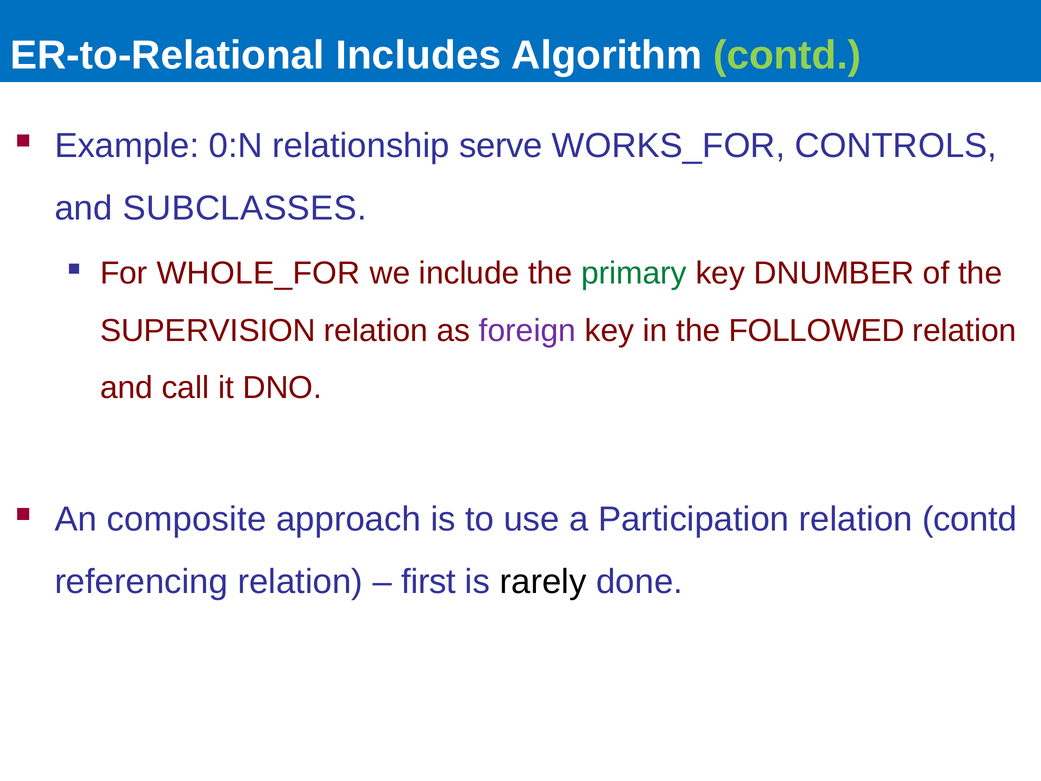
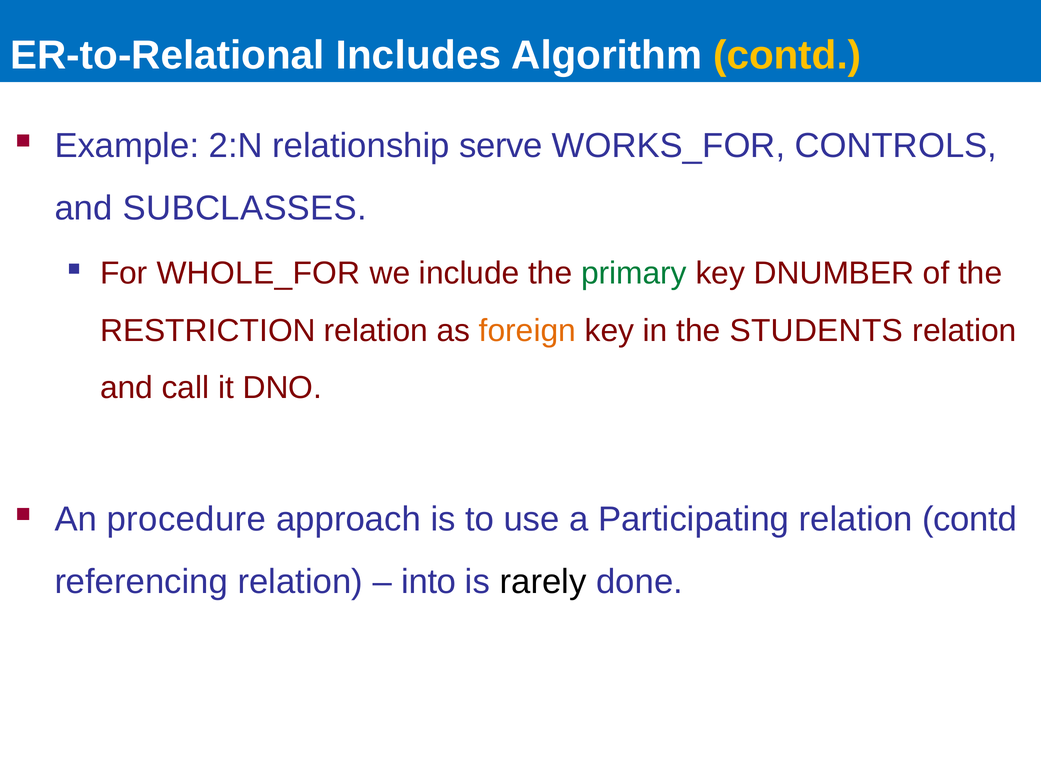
contd colour: light green -> yellow (787, 55)
0:N: 0:N -> 2:N (236, 146)
SUPERVISION: SUPERVISION -> RESTRICTION (208, 331)
foreign colour: purple -> orange (527, 331)
FOLLOWED: FOLLOWED -> STUDENTS (816, 331)
composite: composite -> procedure (186, 519)
Participation: Participation -> Participating (694, 519)
first: first -> into (429, 582)
